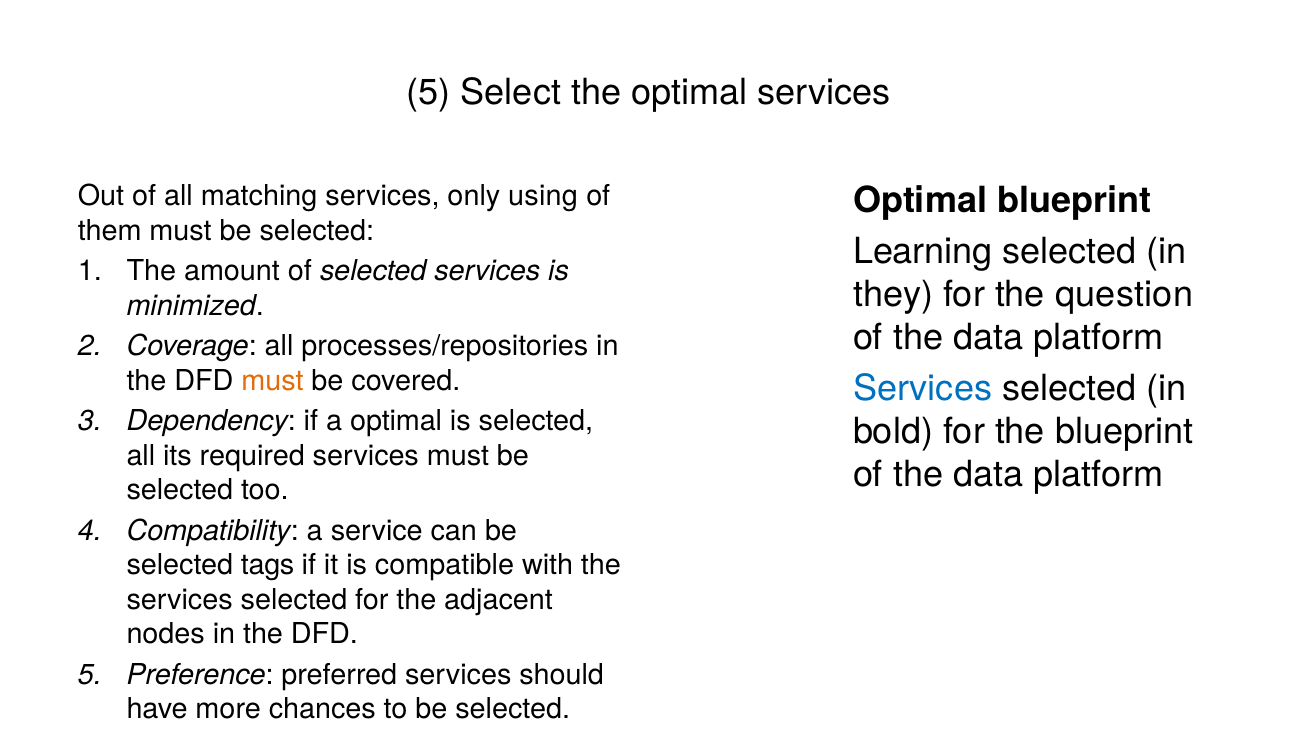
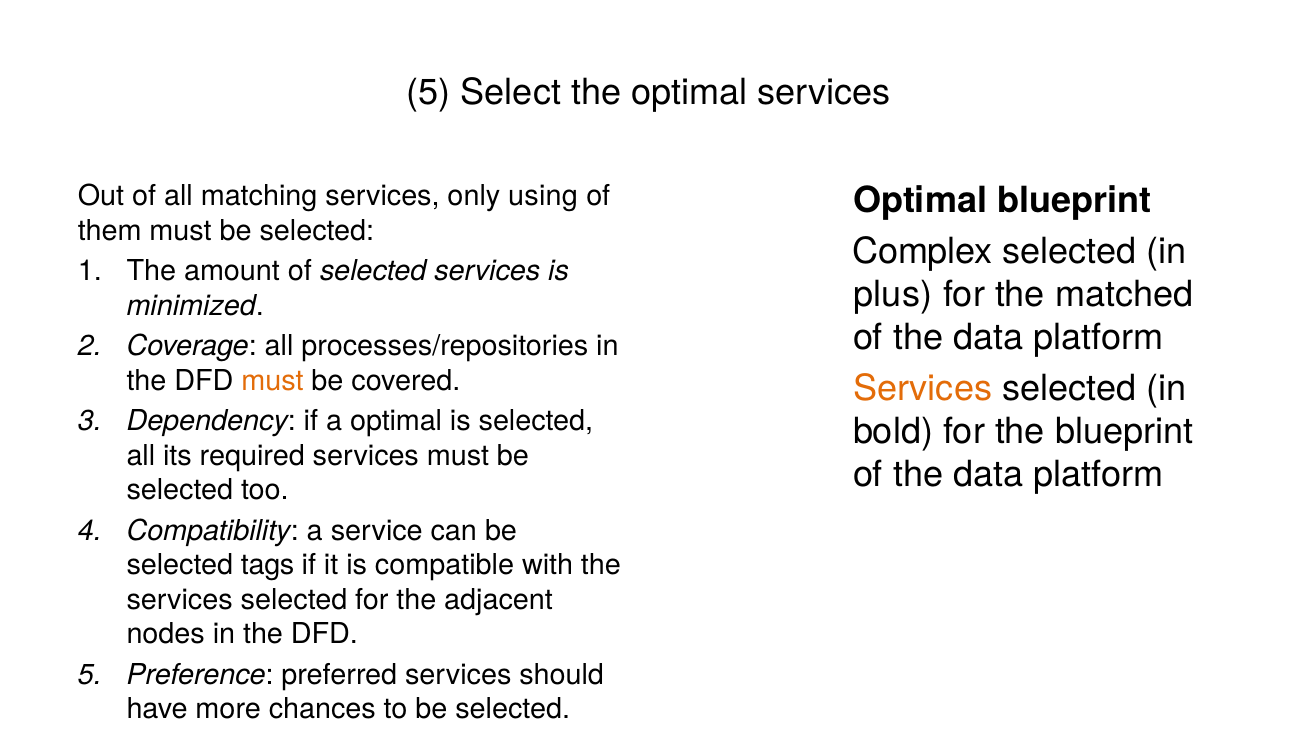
Learning: Learning -> Complex (923, 252)
they: they -> plus (893, 295)
question: question -> matched (1124, 295)
Services colour: blue -> orange (923, 389)
